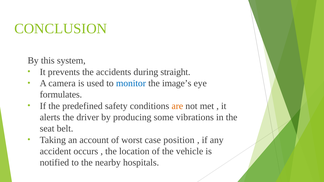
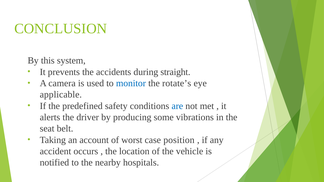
image’s: image’s -> rotate’s (177, 83)
formulates: formulates -> applicable (61, 95)
are colour: orange -> blue (177, 106)
